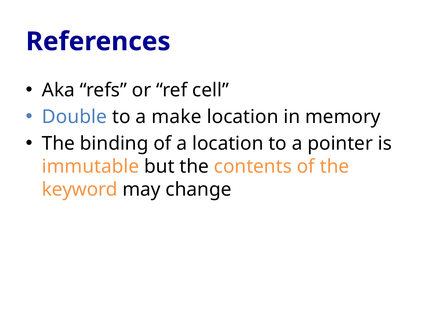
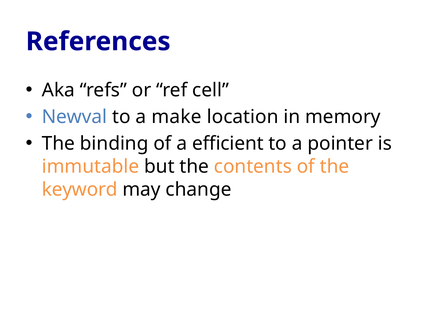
Double: Double -> Newval (74, 117)
a location: location -> efficient (228, 143)
